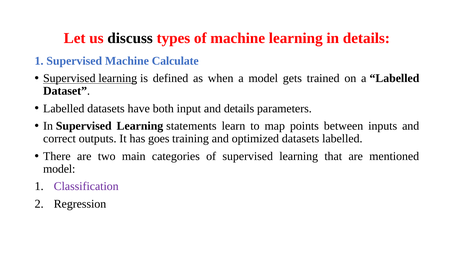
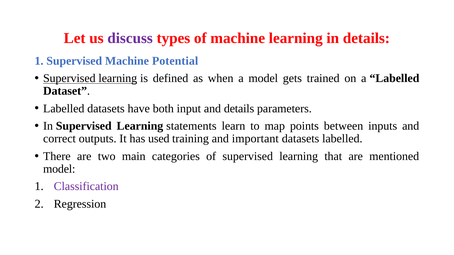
discuss colour: black -> purple (130, 38)
Calculate: Calculate -> Potential (175, 61)
goes: goes -> used (159, 139)
optimized: optimized -> important (255, 139)
